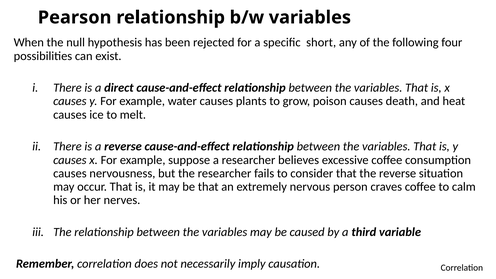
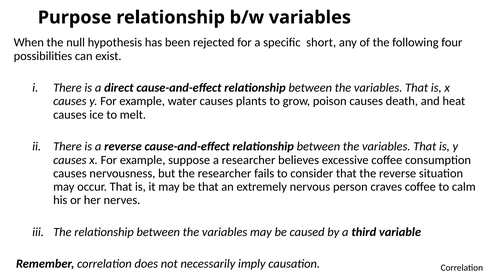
Pearson: Pearson -> Purpose (75, 17)
